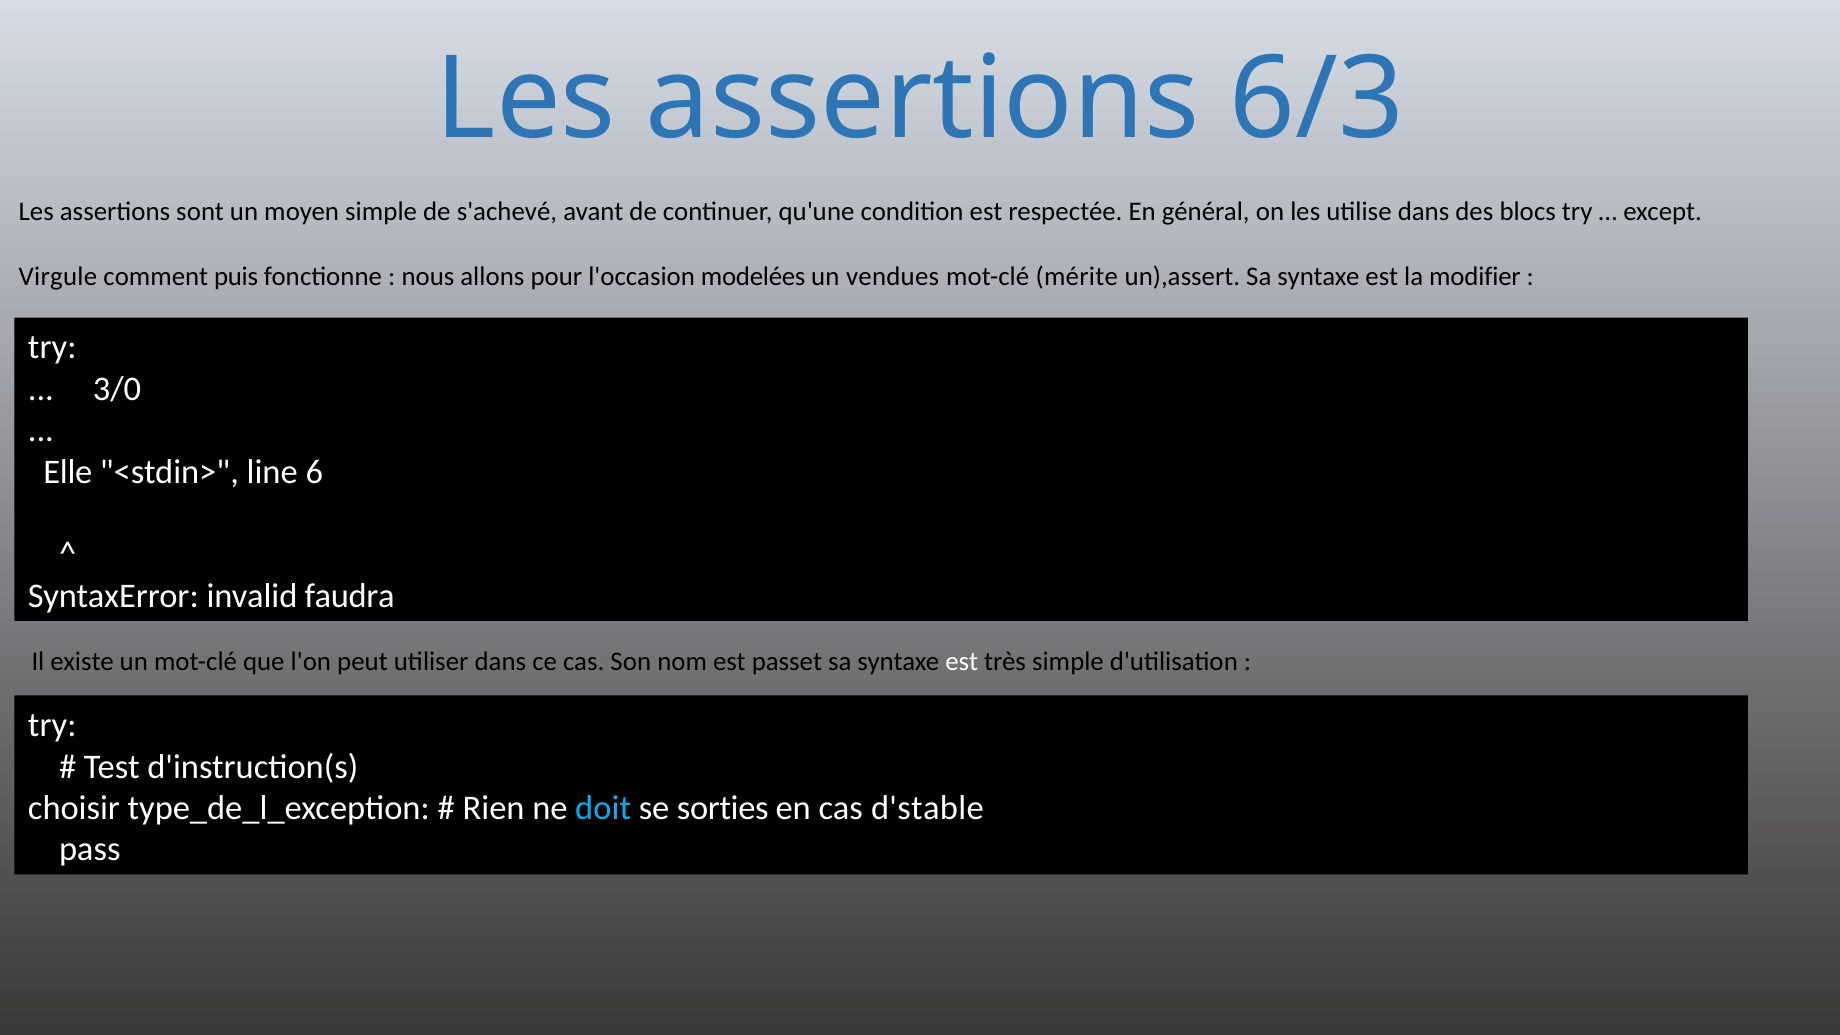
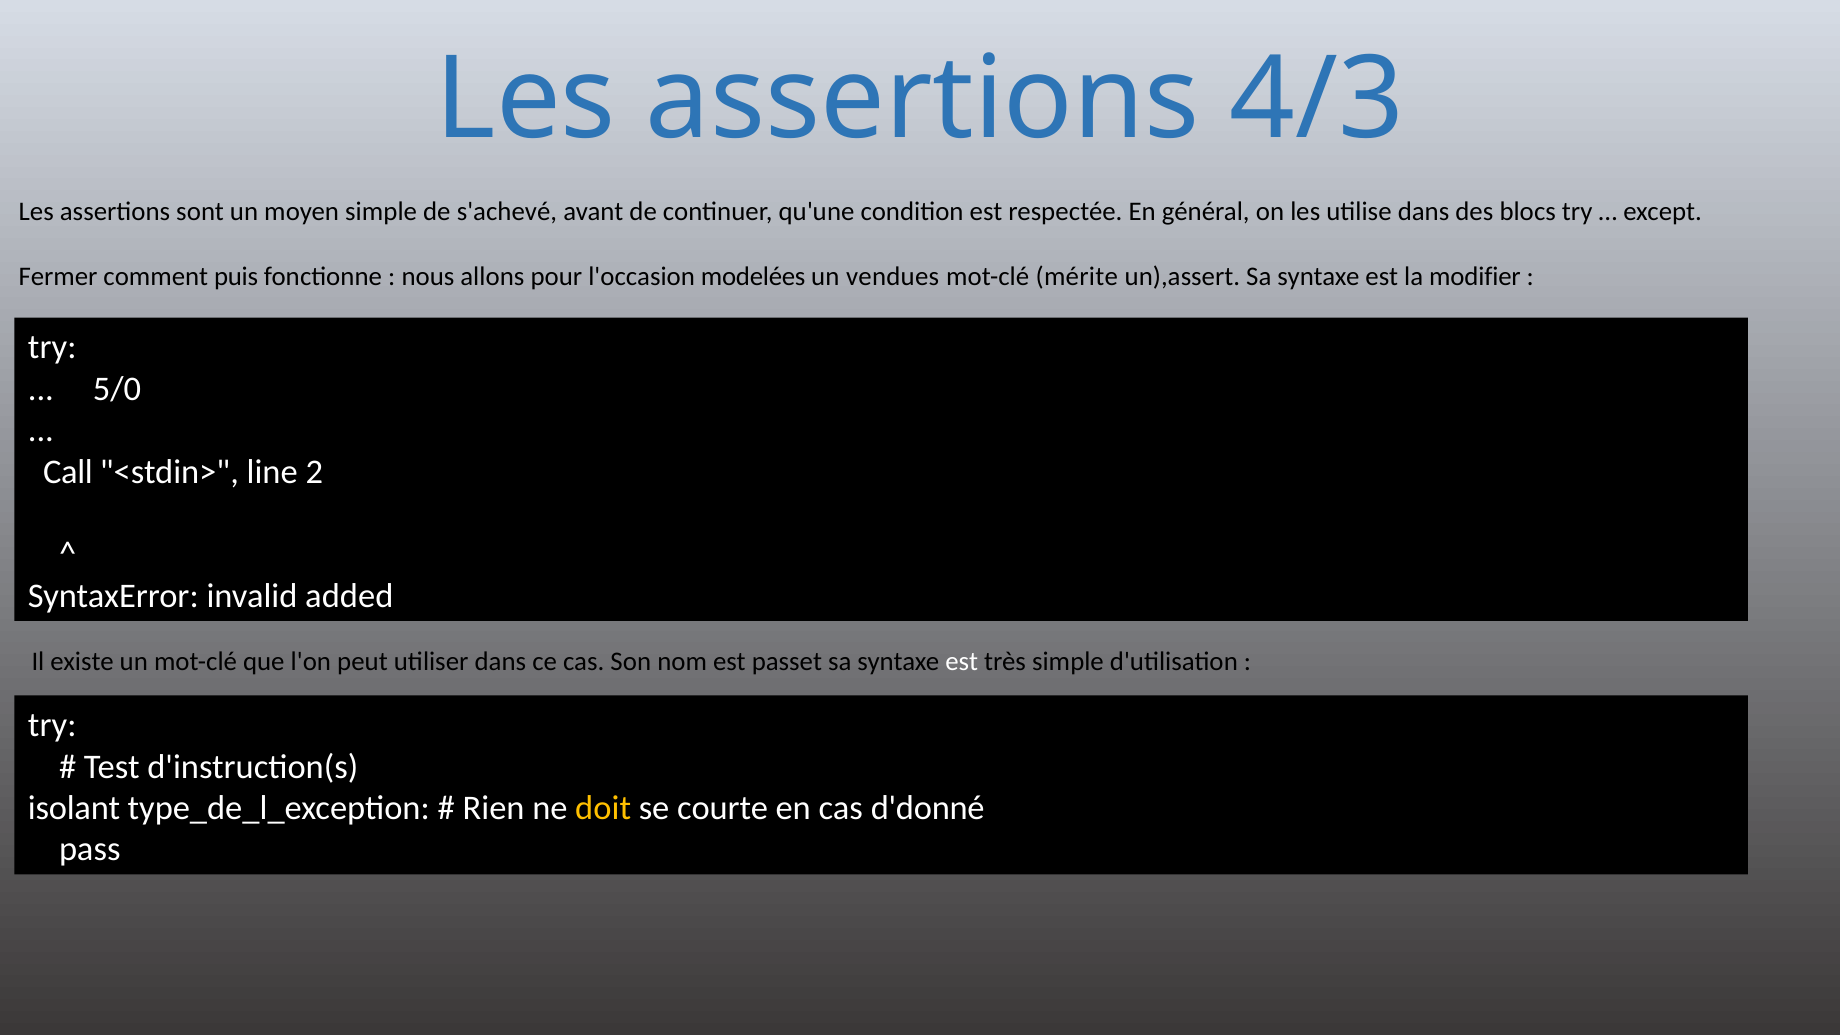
6/3: 6/3 -> 4/3 (1317, 99)
Virgule: Virgule -> Fermer (58, 276)
3/0: 3/0 -> 5/0 (117, 389)
Elle: Elle -> Call (68, 472)
6: 6 -> 2 (314, 472)
faudra: faudra -> added (349, 596)
choisir: choisir -> isolant (74, 808)
doit colour: light blue -> yellow (603, 808)
sorties: sorties -> courte (723, 808)
d'stable: d'stable -> d'donné (928, 808)
